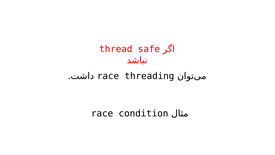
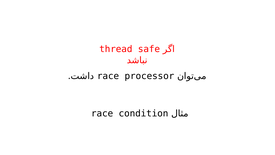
threading: threading -> processor (149, 76)
